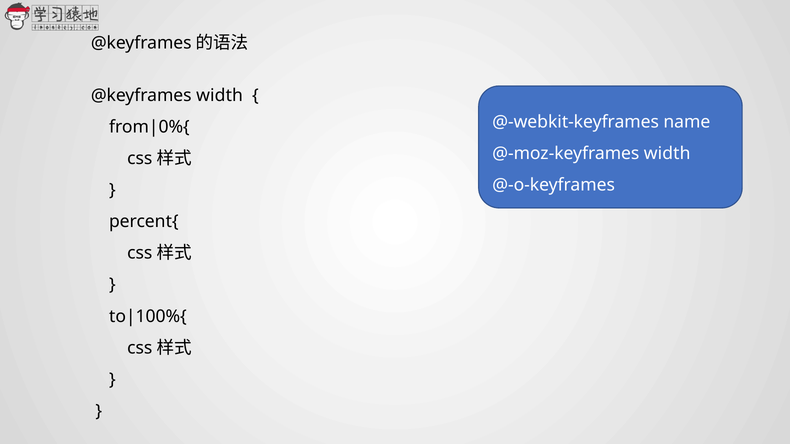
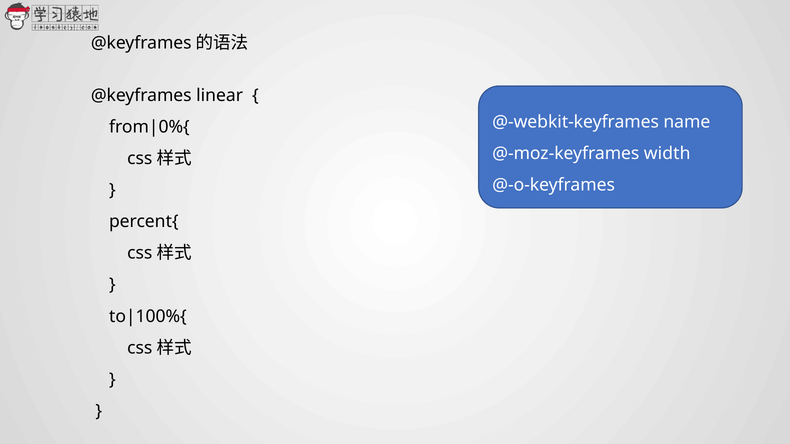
@keyframes width: width -> linear (220, 96)
